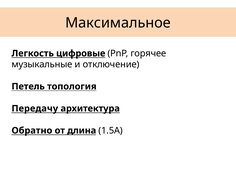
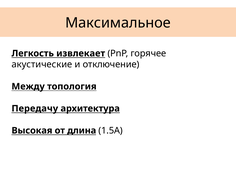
цифровые: цифровые -> извлекает (81, 53)
музыкальные: музыкальные -> акустические (42, 64)
Петель: Петель -> Между (28, 86)
Обратно: Обратно -> Высокая (32, 131)
